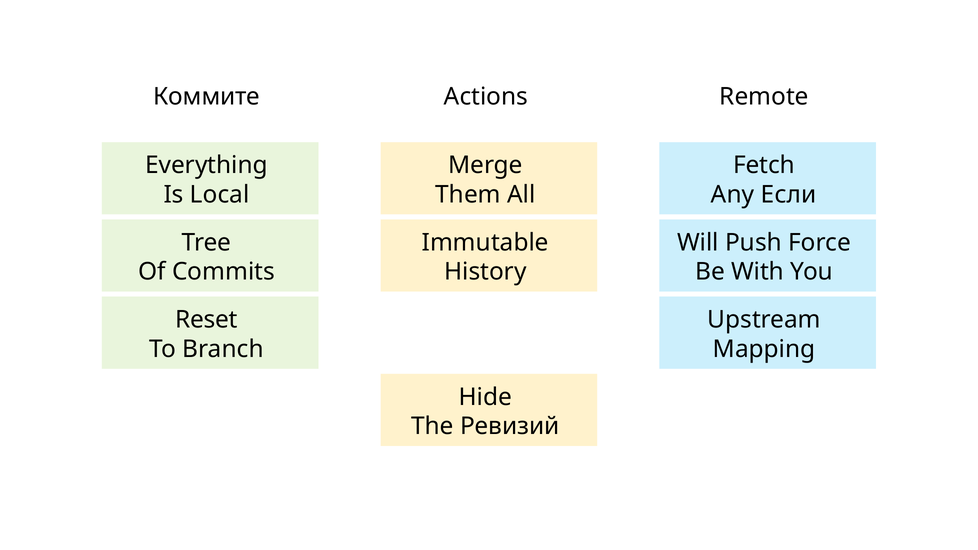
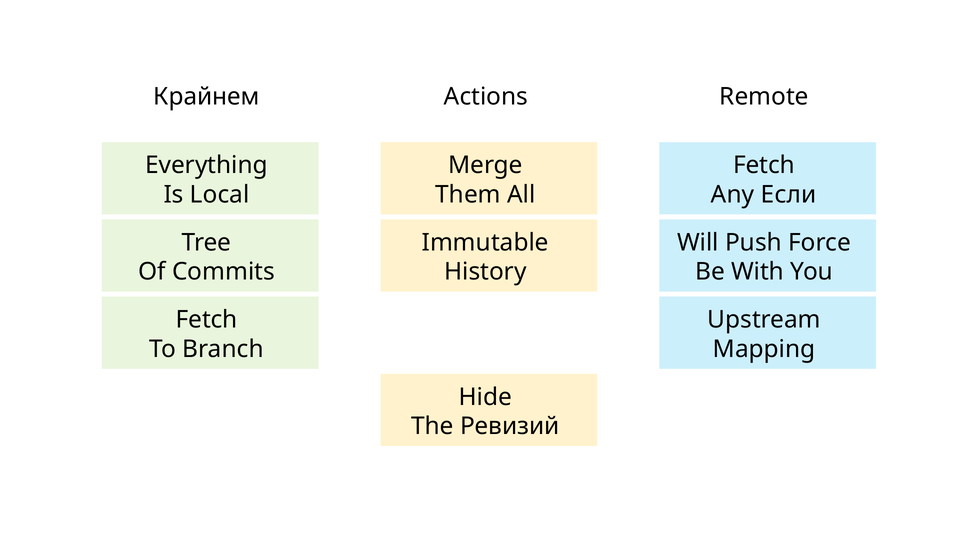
Коммите: Коммите -> Крайнем (207, 97)
Reset: Reset -> Fetch (207, 320)
